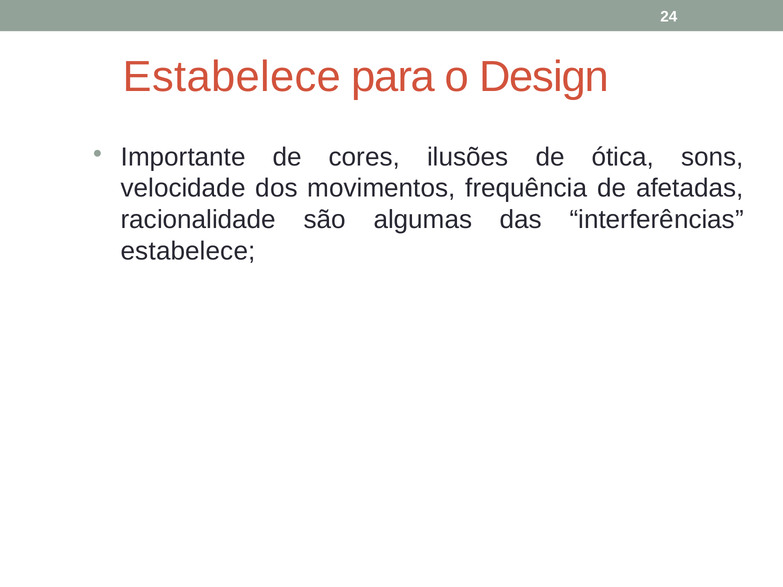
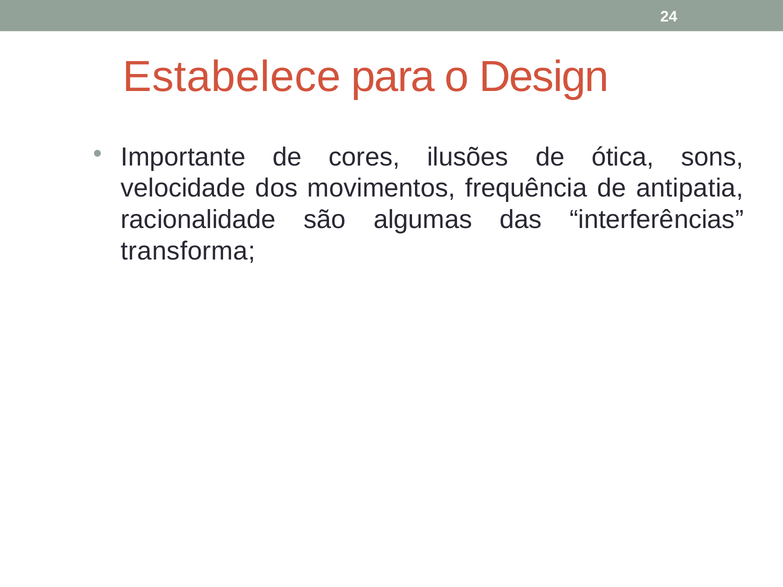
afetadas: afetadas -> antipatia (690, 188)
estabelece: estabelece -> transforma (188, 251)
